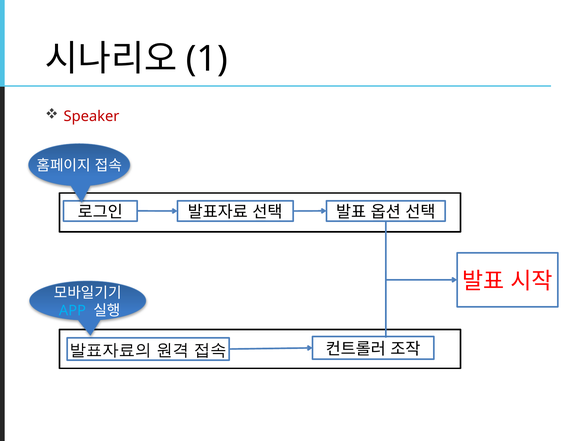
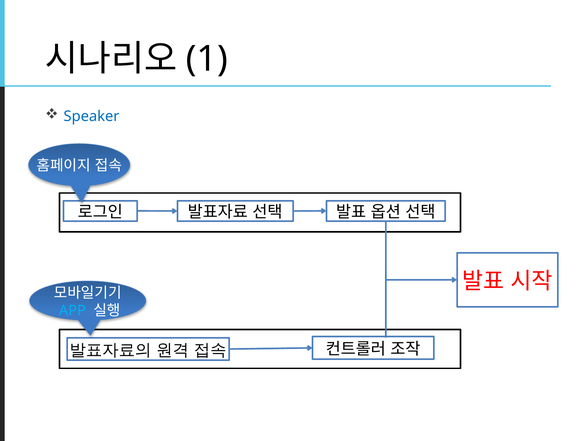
Speaker colour: red -> blue (91, 116)
